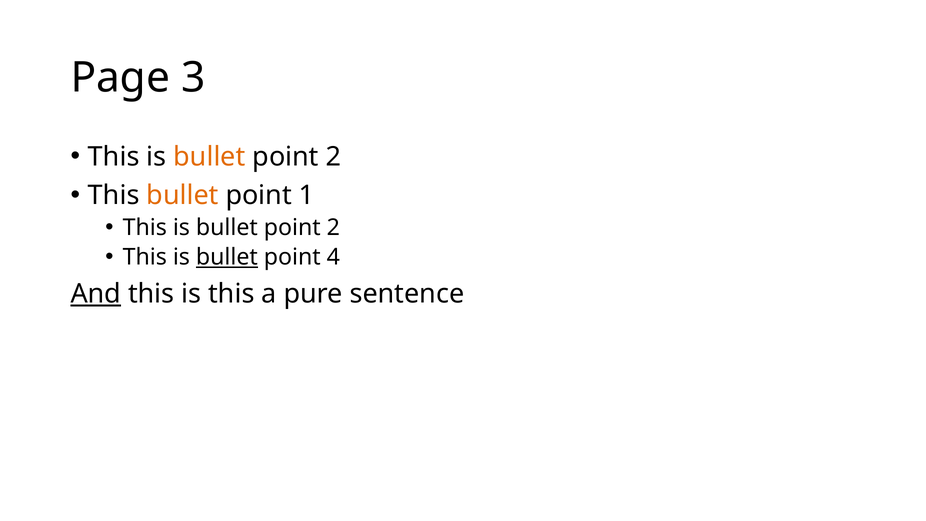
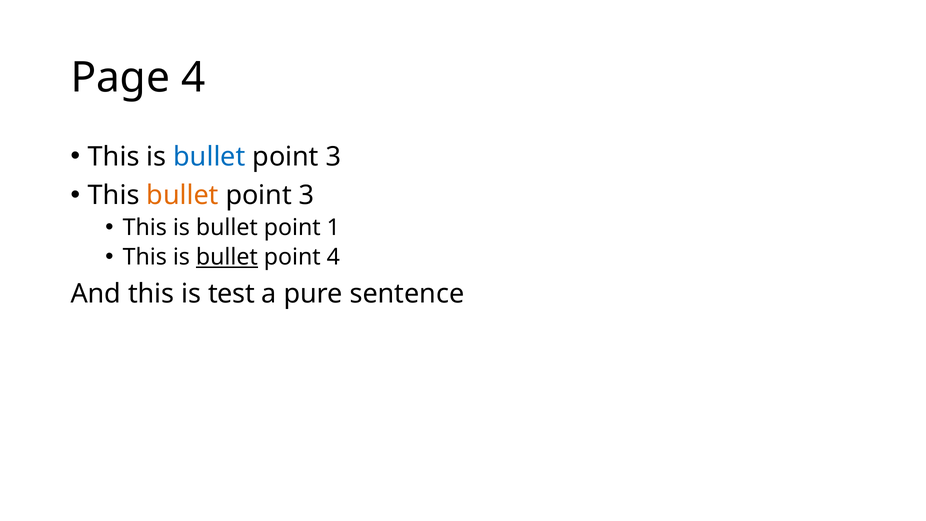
Page 3: 3 -> 4 (193, 78)
bullet colour: orange -> blue (209, 157)
2: 2 -> 3 (333, 157)
1: 1 -> 3 (307, 195)
2: 2 -> 1 (333, 227)
And underline: present -> none (96, 294)
is this: this -> test (231, 294)
